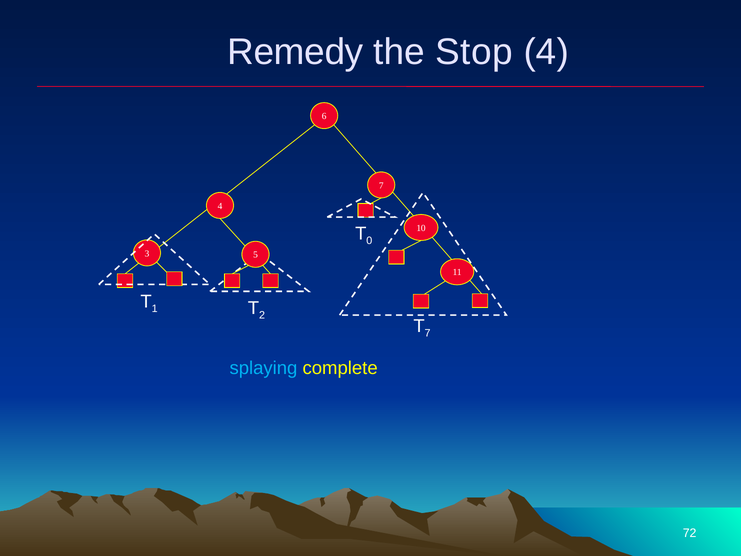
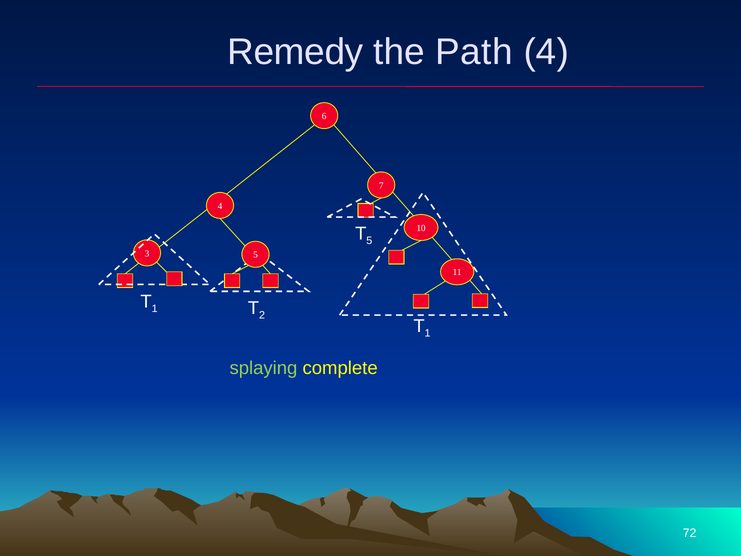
Stop: Stop -> Path (474, 52)
0: 0 -> 5 (369, 241)
7: 7 -> 1 (428, 333)
splaying colour: light blue -> light green (264, 368)
